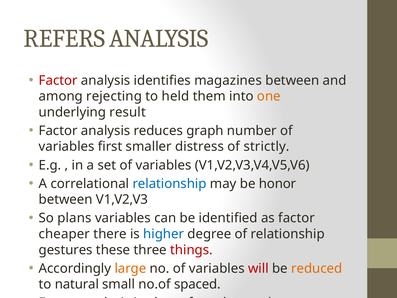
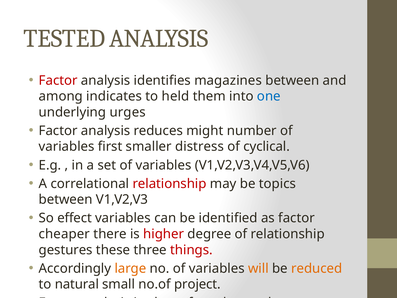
REFERS: REFERS -> TESTED (64, 39)
rejecting: rejecting -> indicates (114, 96)
one colour: orange -> blue (269, 96)
result: result -> urges (128, 112)
graph: graph -> might (205, 131)
strictly: strictly -> cyclical (267, 146)
relationship colour: blue -> red (170, 184)
honor: honor -> topics (277, 184)
plans: plans -> effect (75, 218)
higher colour: blue -> red (164, 234)
will colour: red -> orange (258, 268)
spaced: spaced -> project (197, 284)
